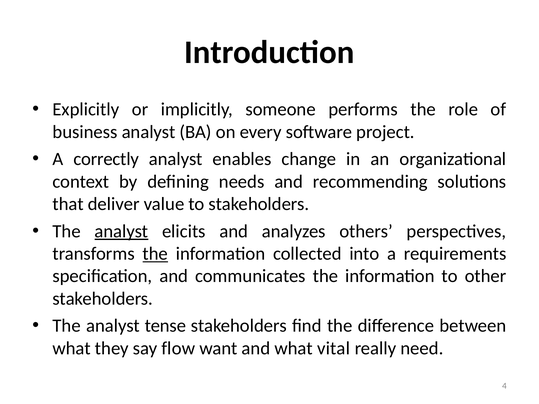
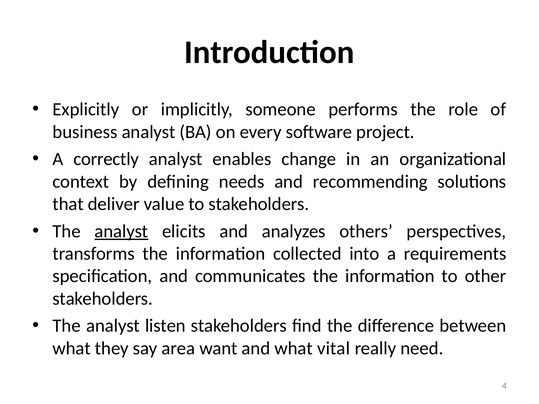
the underline: present -> none (155, 254)
tense: tense -> listen (165, 326)
flow: flow -> area (178, 348)
